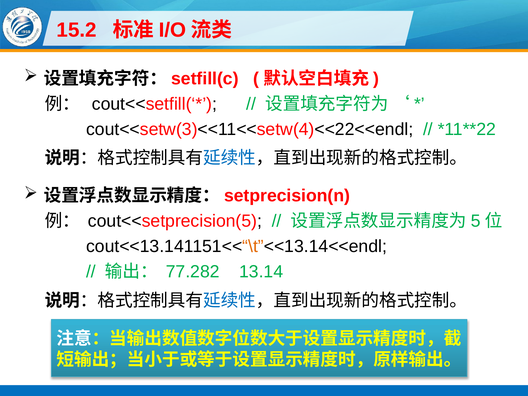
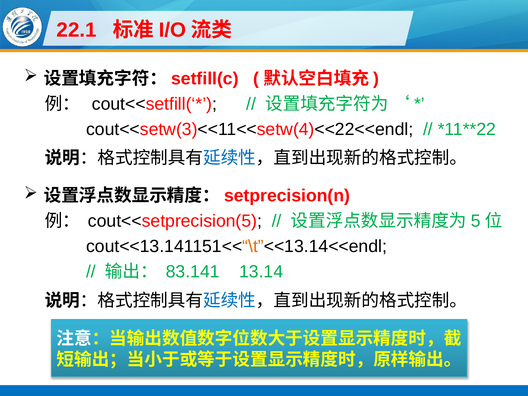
15.2: 15.2 -> 22.1 (77, 30)
77.282: 77.282 -> 83.141 (193, 272)
